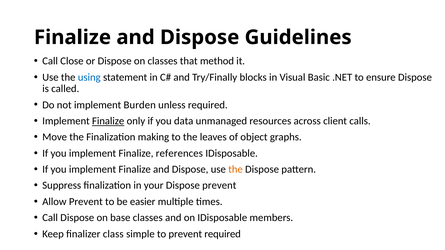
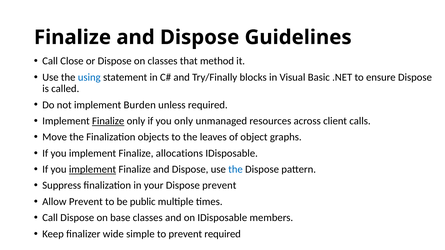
you data: data -> only (184, 121)
making: making -> objects (153, 137)
references: references -> allocations (179, 153)
implement underline: none -> present (93, 170)
the colour: orange -> blue (236, 170)
easier: easier -> public (143, 202)
class: class -> wide (113, 234)
